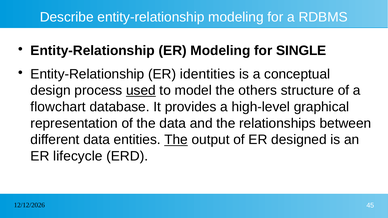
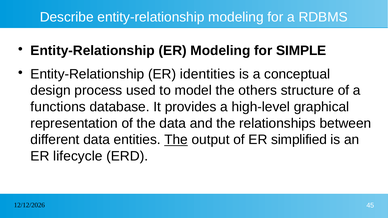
SINGLE: SINGLE -> SIMPLE (301, 51)
used underline: present -> none (141, 91)
flowchart: flowchart -> functions (58, 107)
designed: designed -> simplified (299, 140)
